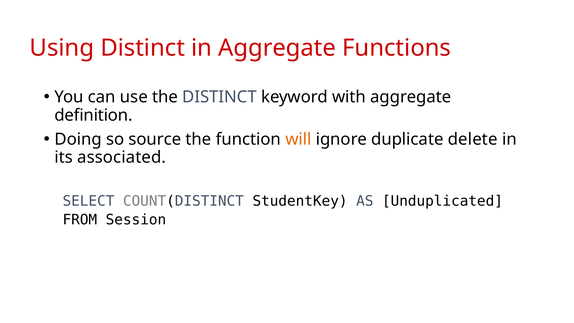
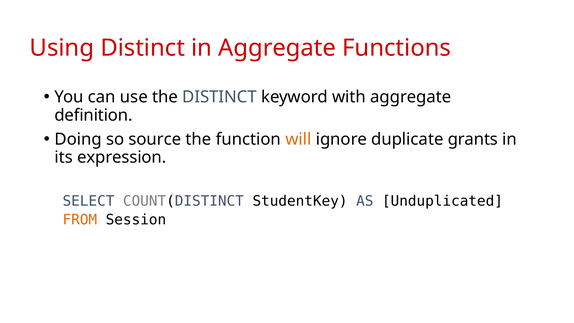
delete: delete -> grants (473, 139)
associated: associated -> expression (122, 157)
FROM colour: black -> orange (80, 220)
